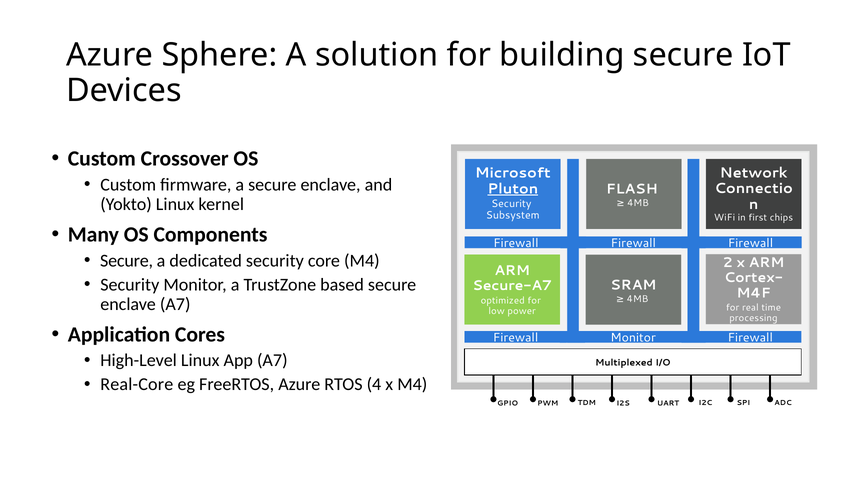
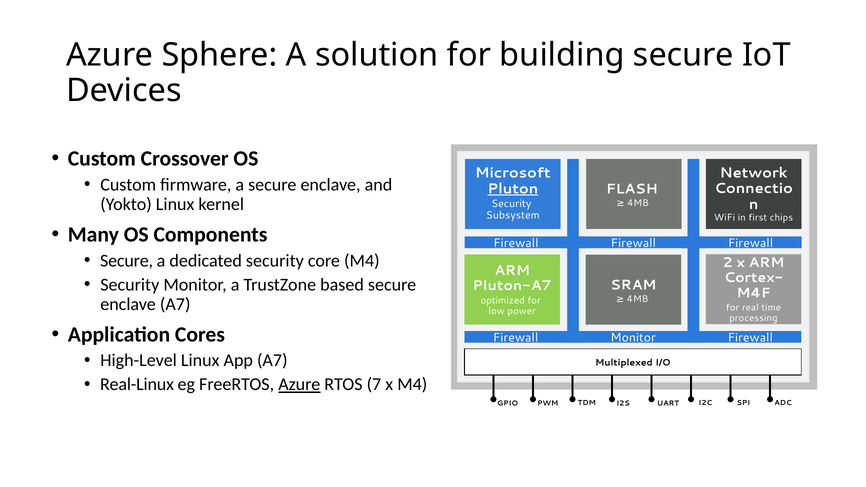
Secure-A7: Secure-A7 -> Pluton-A7 (512, 286)
Real-Core: Real-Core -> Real-Linux (137, 385)
Azure underline: none -> present (299, 385)
4: 4 -> 7 (374, 385)
